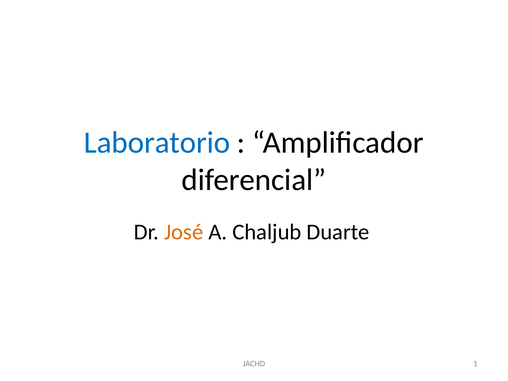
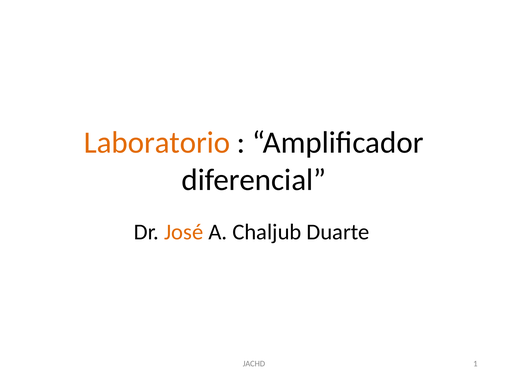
Laboratorio colour: blue -> orange (157, 143)
